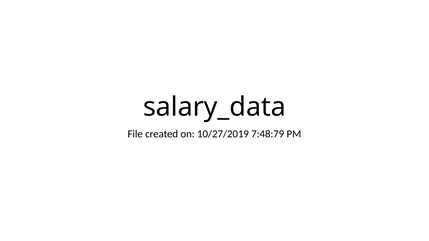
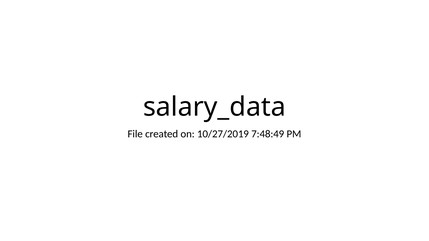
7:48:79: 7:48:79 -> 7:48:49 (268, 134)
